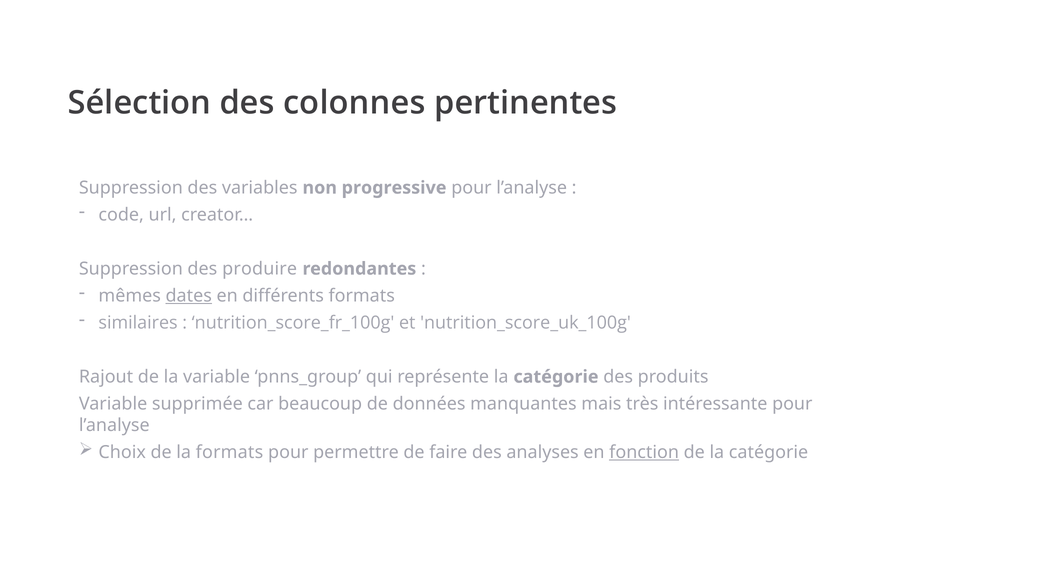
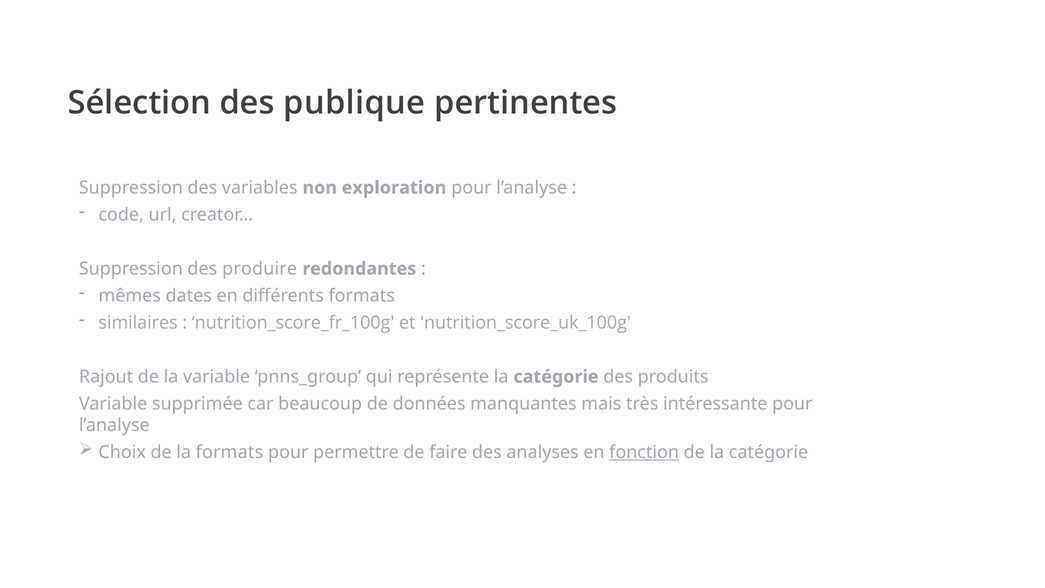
colonnes: colonnes -> publique (354, 103)
progressive: progressive -> exploration (394, 188)
dates underline: present -> none (189, 296)
